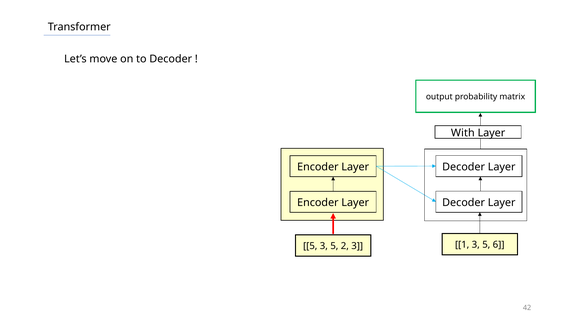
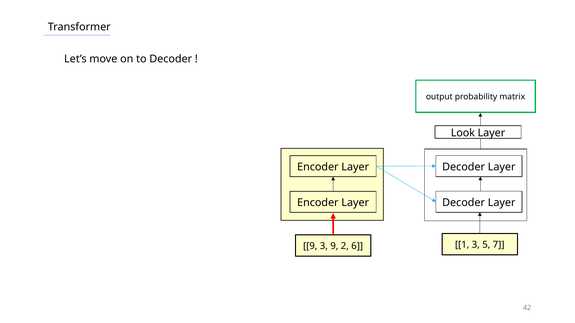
With: With -> Look (463, 133)
5: 5 -> 9 (310, 246)
5: 5 -> 9 (334, 246)
2 3: 3 -> 6 (357, 246)
6: 6 -> 7 (499, 245)
